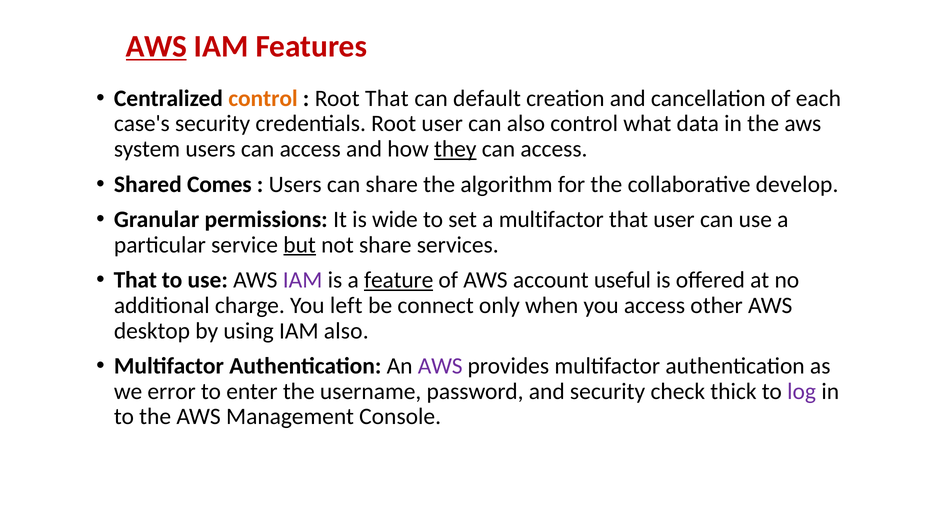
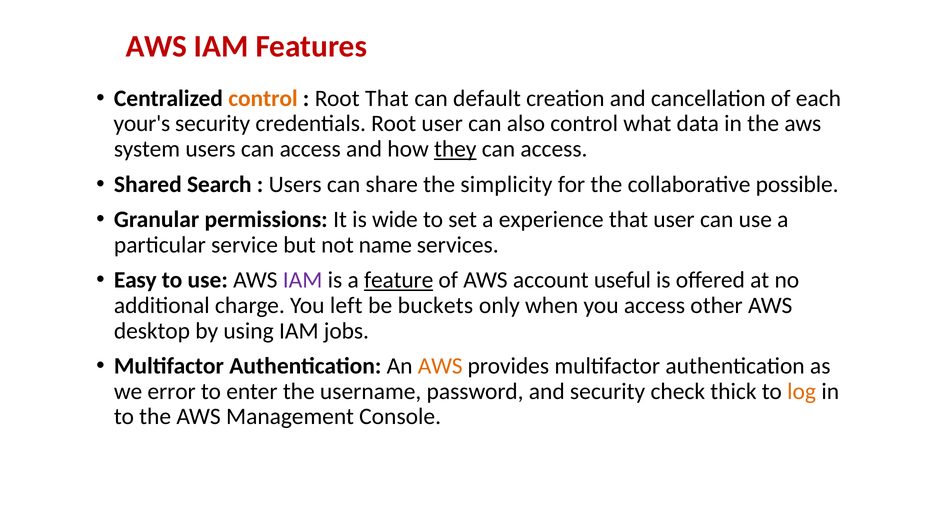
AWS underline: present -> none (156, 46)
case's: case's -> your's (142, 124)
Comes: Comes -> Search (219, 184)
algorithm: algorithm -> simplicity (506, 184)
develop: develop -> possible (797, 184)
a multifactor: multifactor -> experience (551, 219)
but underline: present -> none (300, 245)
not share: share -> name (385, 245)
That: That -> Easy (135, 280)
connect: connect -> buckets (435, 305)
IAM also: also -> jobs (346, 331)
AWS colour: purple -> orange (440, 366)
log colour: purple -> orange (802, 391)
